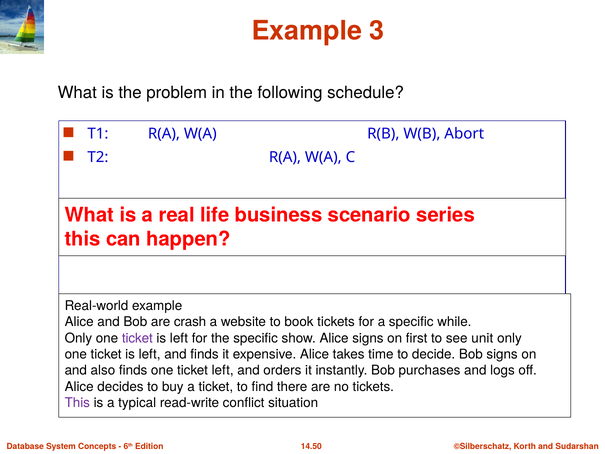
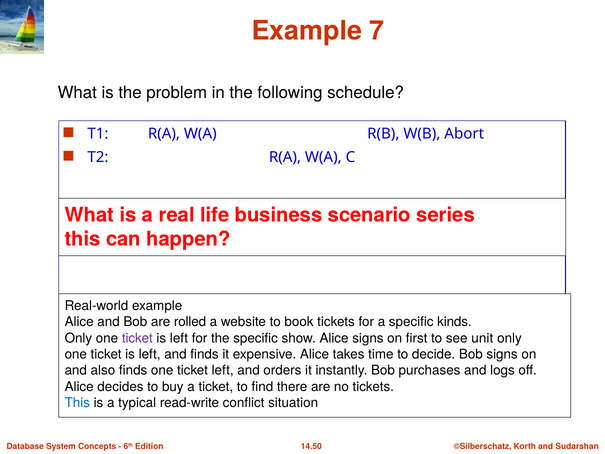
3: 3 -> 7 (377, 31)
crash: crash -> rolled (190, 322)
while: while -> kinds (454, 322)
This colour: purple -> blue (77, 402)
